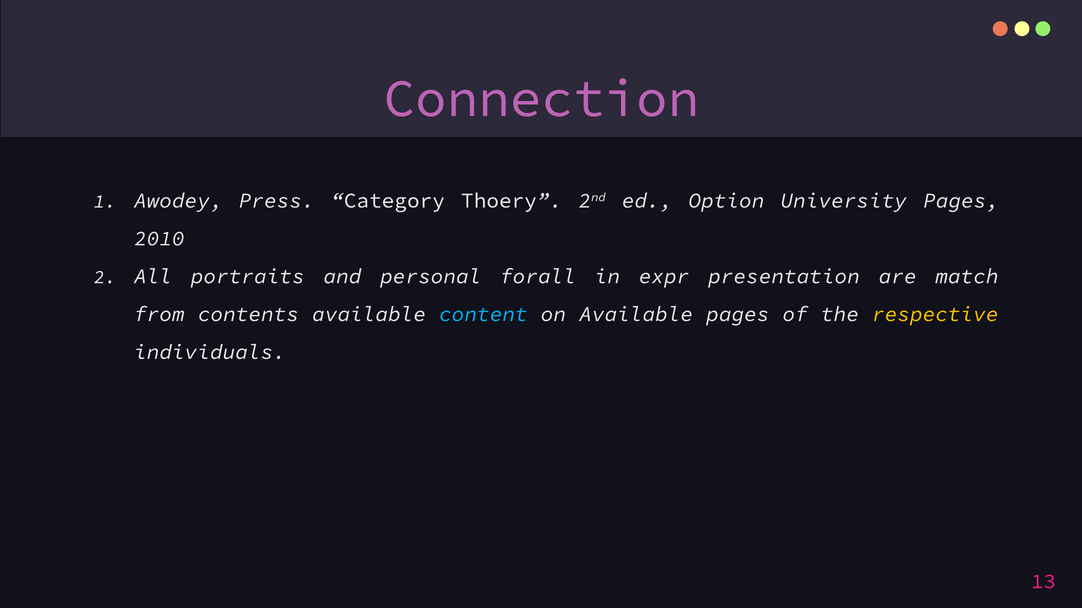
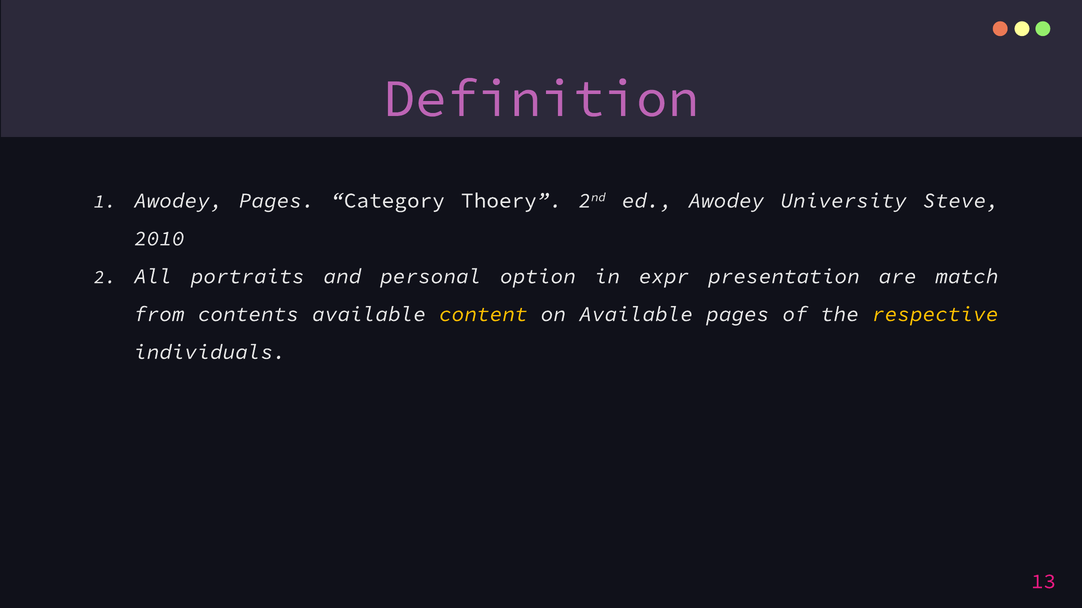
Connection: Connection -> Definition (541, 99)
Awodey Press: Press -> Pages (277, 201)
ed Option: Option -> Awodey (726, 201)
University Pages: Pages -> Steve (961, 201)
forall: forall -> option (538, 277)
content colour: light blue -> yellow (483, 314)
